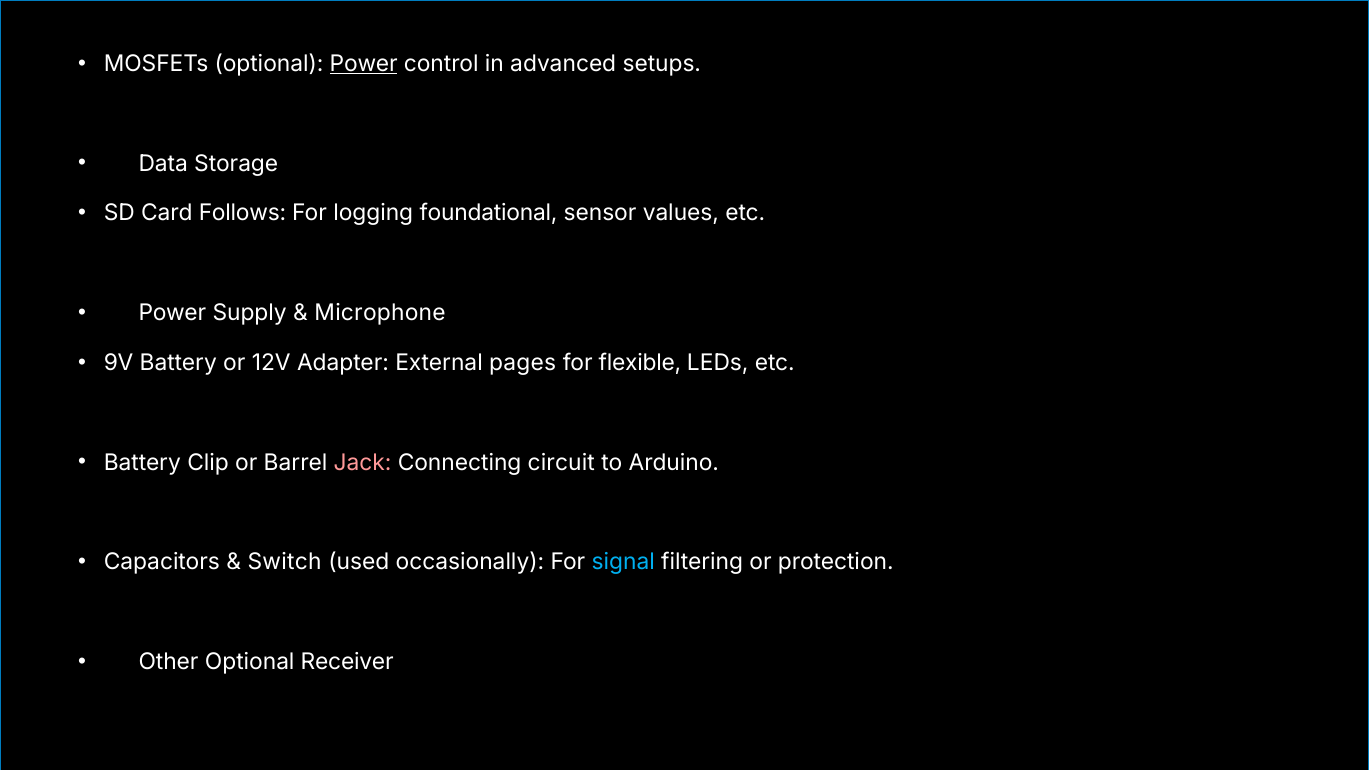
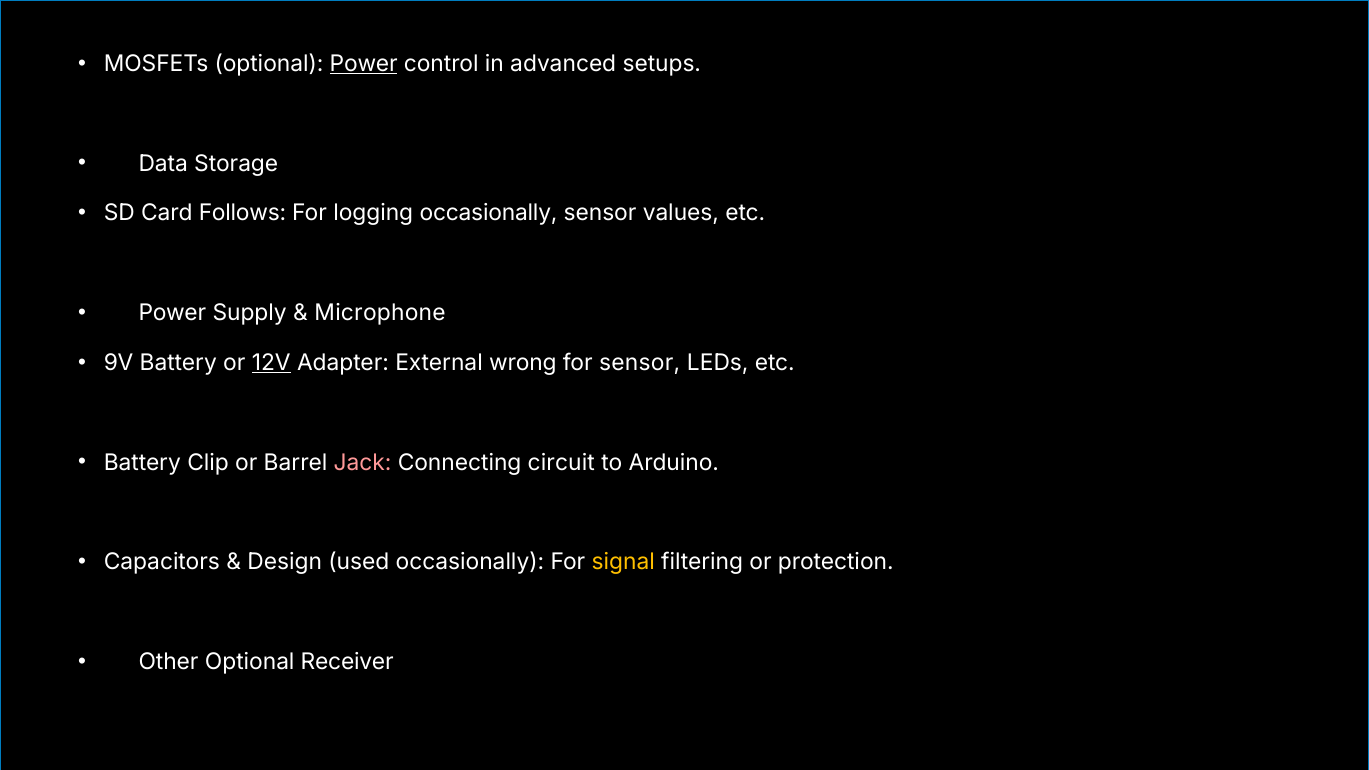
logging foundational: foundational -> occasionally (489, 213)
12V underline: none -> present (271, 363)
pages: pages -> wrong (523, 363)
for flexible: flexible -> sensor (640, 363)
Switch: Switch -> Design (285, 562)
signal colour: light blue -> yellow (623, 562)
